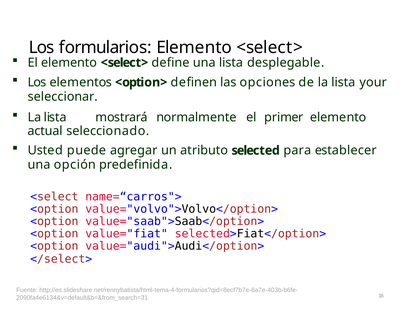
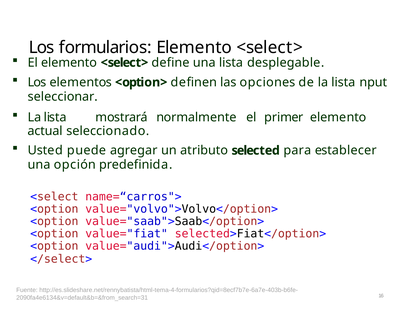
your: your -> nput (373, 82)
